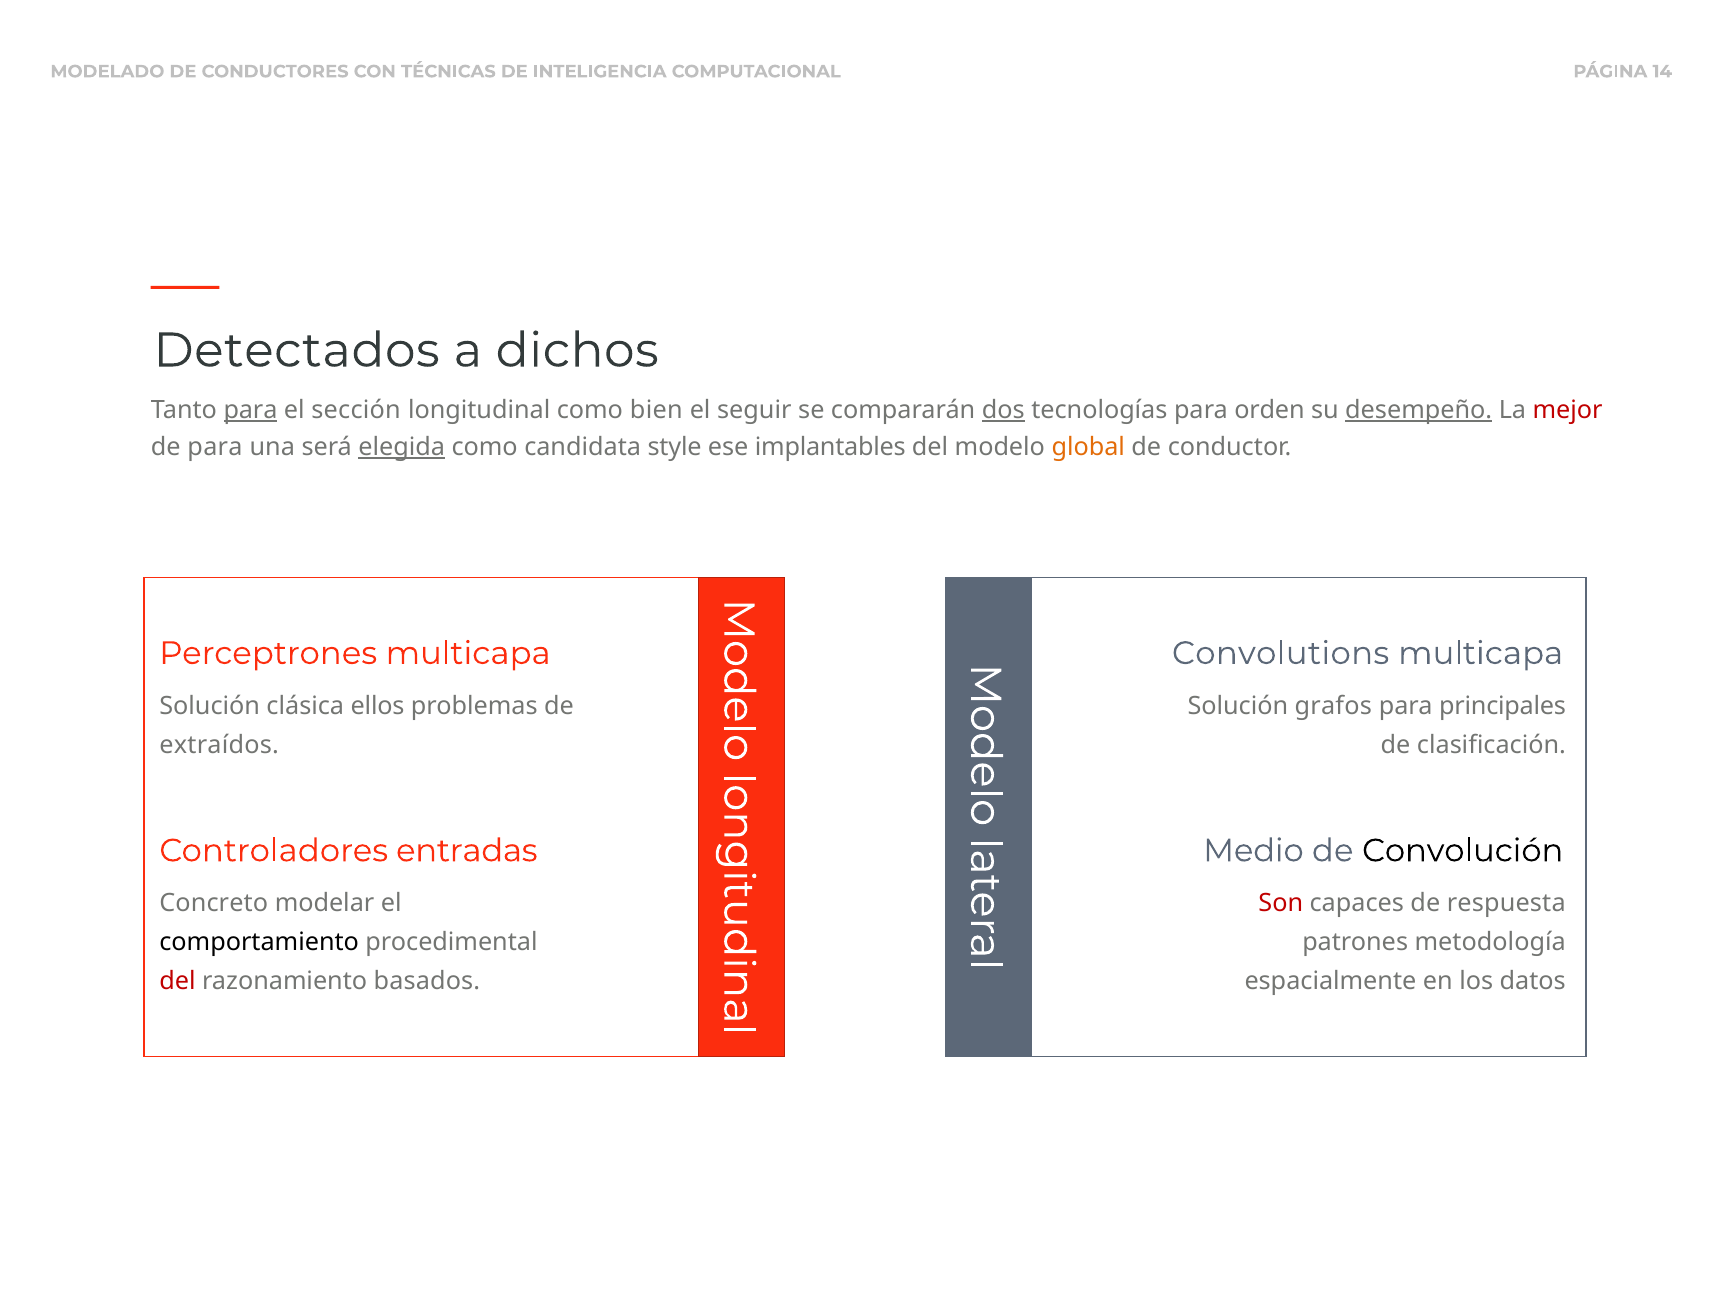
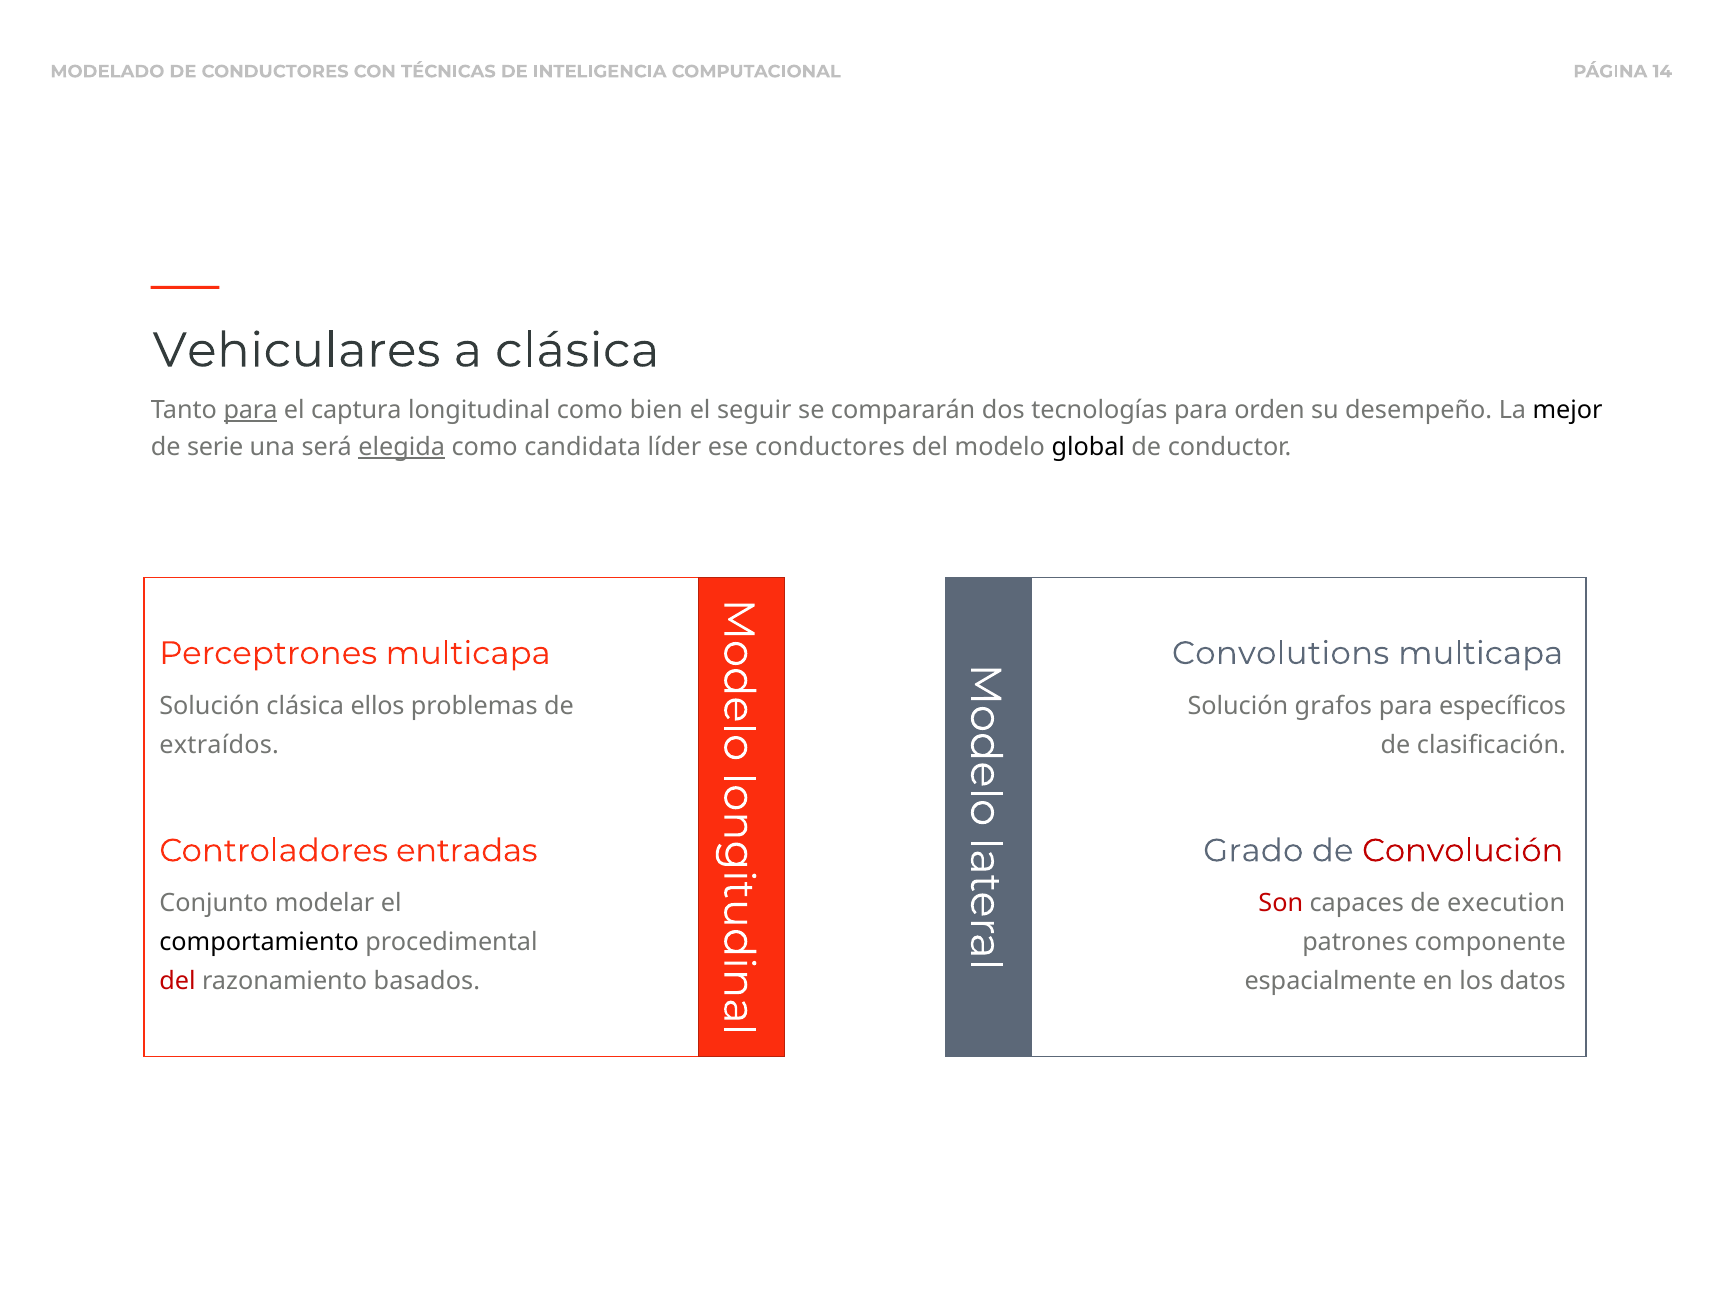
Detectados: Detectados -> Vehiculares (297, 351)
a dichos: dichos -> clásica (577, 351)
sección: sección -> captura (356, 410)
dos underline: present -> none (1003, 410)
desempeño underline: present -> none (1419, 410)
mejor colour: red -> black (1568, 410)
de para: para -> serie (215, 447)
style: style -> líder (674, 447)
ese implantables: implantables -> conductores (830, 447)
global colour: orange -> black (1088, 447)
principales: principales -> específicos (1503, 707)
Medio: Medio -> Grado (1253, 851)
Convolución colour: black -> red (1463, 851)
Concreto: Concreto -> Conjunto (214, 904)
respuesta: respuesta -> execution (1506, 904)
metodología: metodología -> componente (1490, 943)
